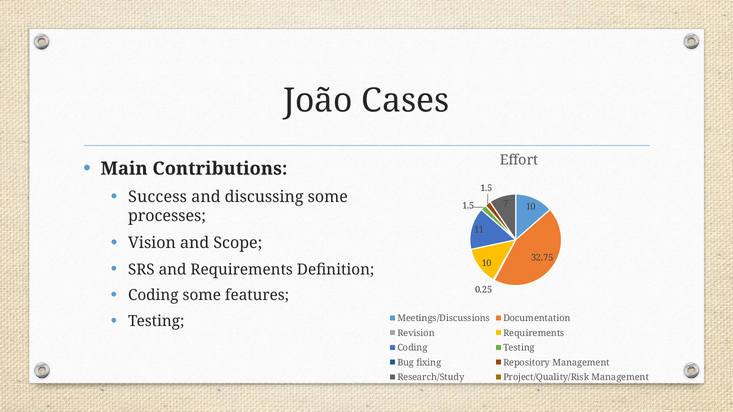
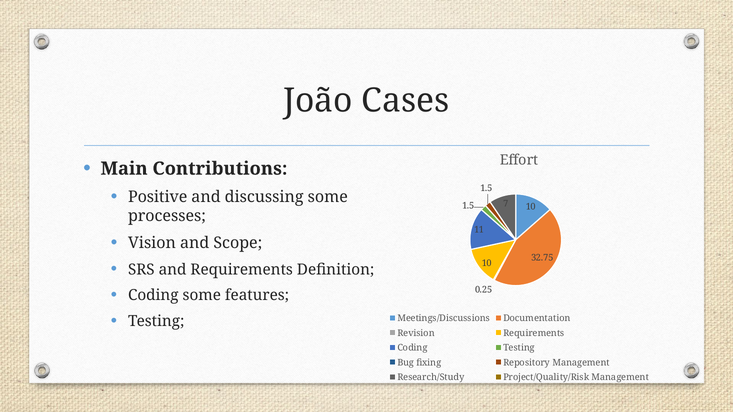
Success: Success -> Positive (158, 197)
